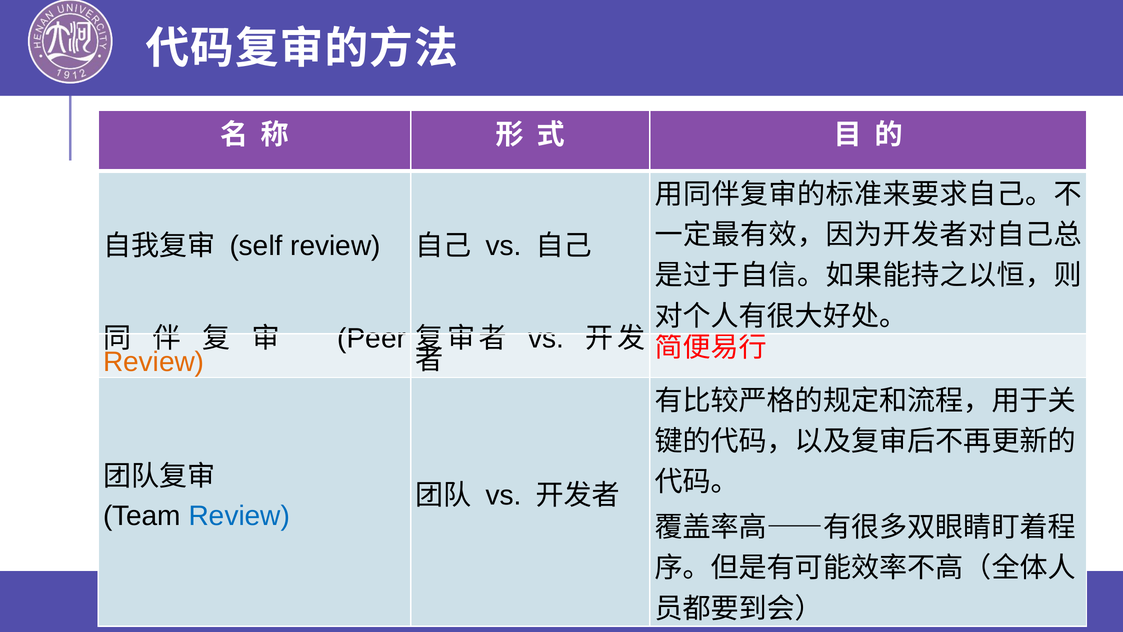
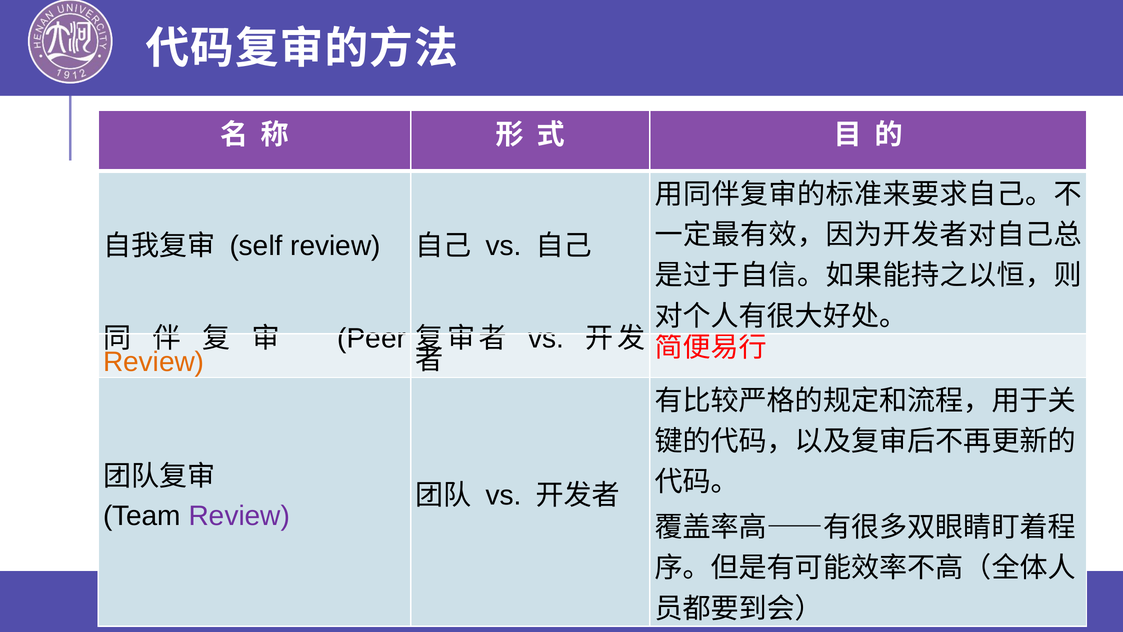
Review colour: blue -> purple (239, 516)
